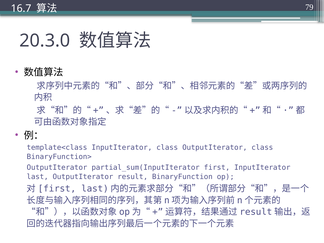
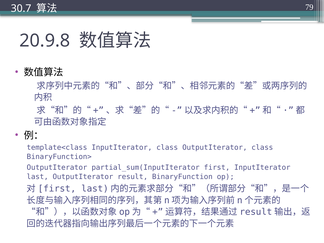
16.7: 16.7 -> 30.7 (21, 9)
20.3.0: 20.3.0 -> 20.9.8 (45, 41)
